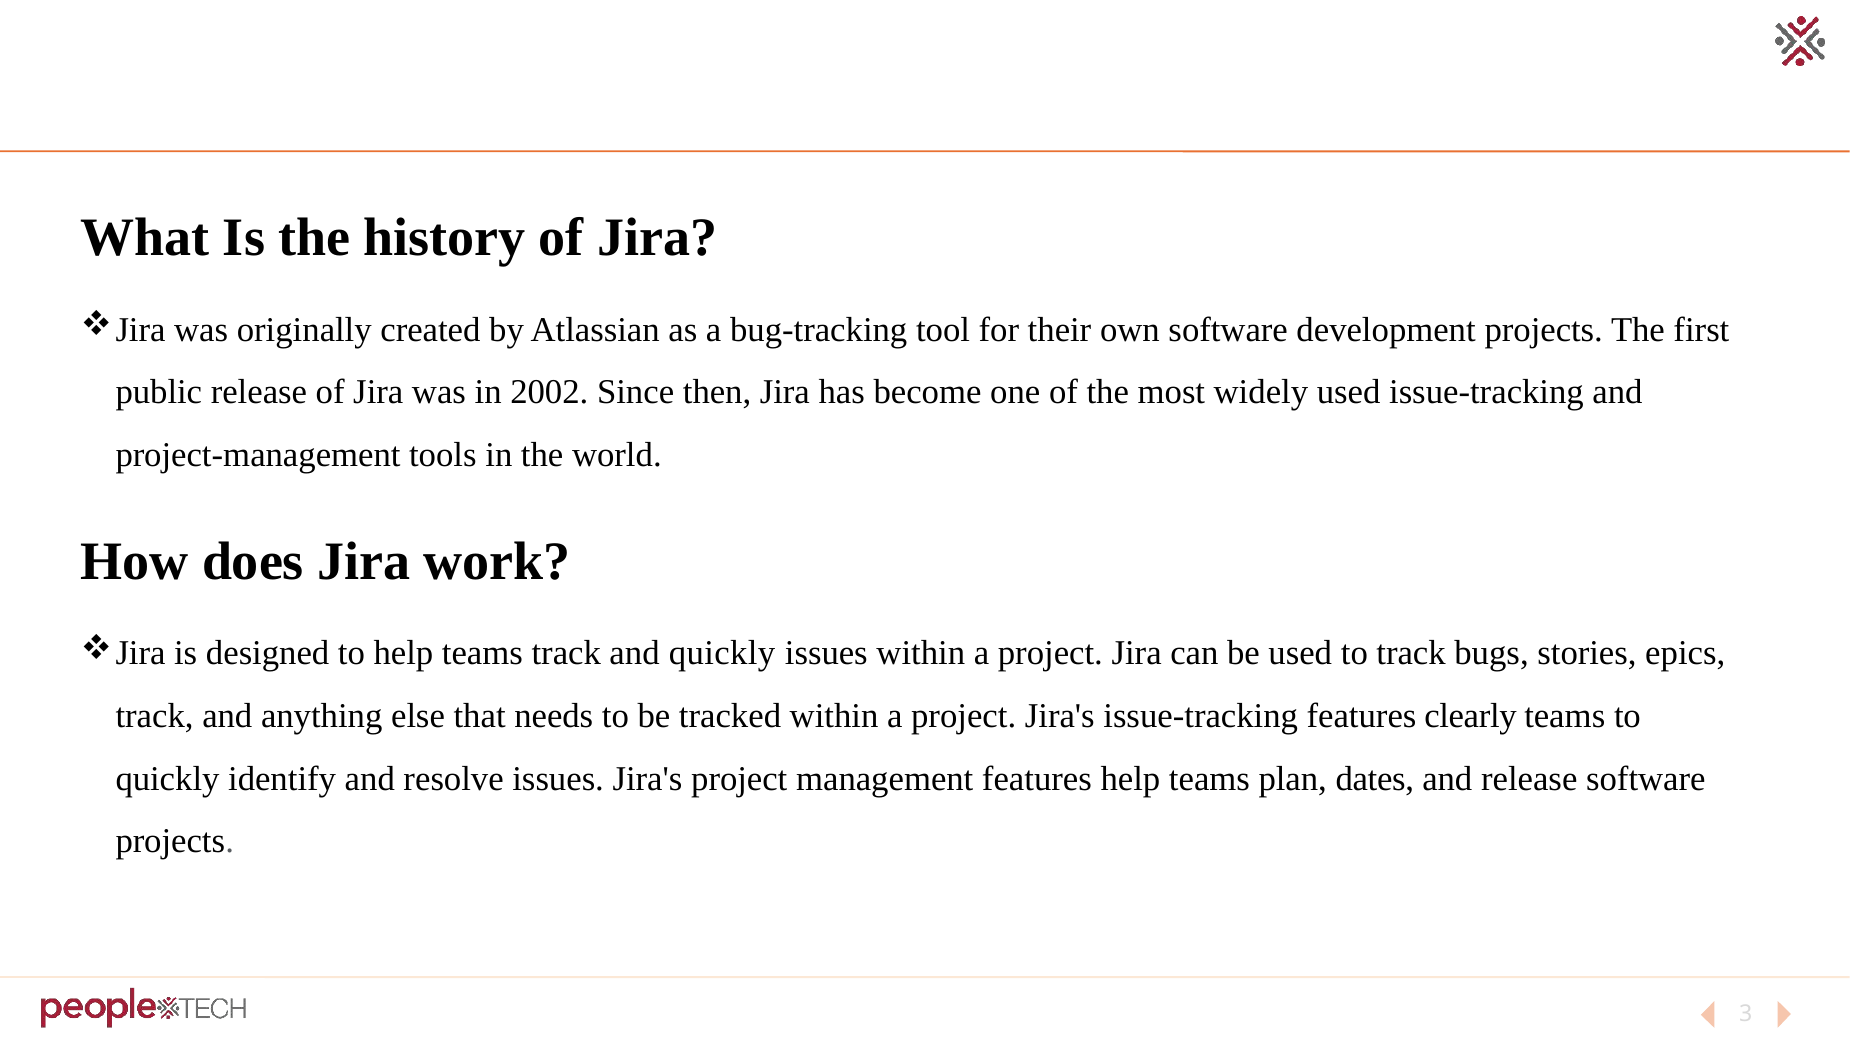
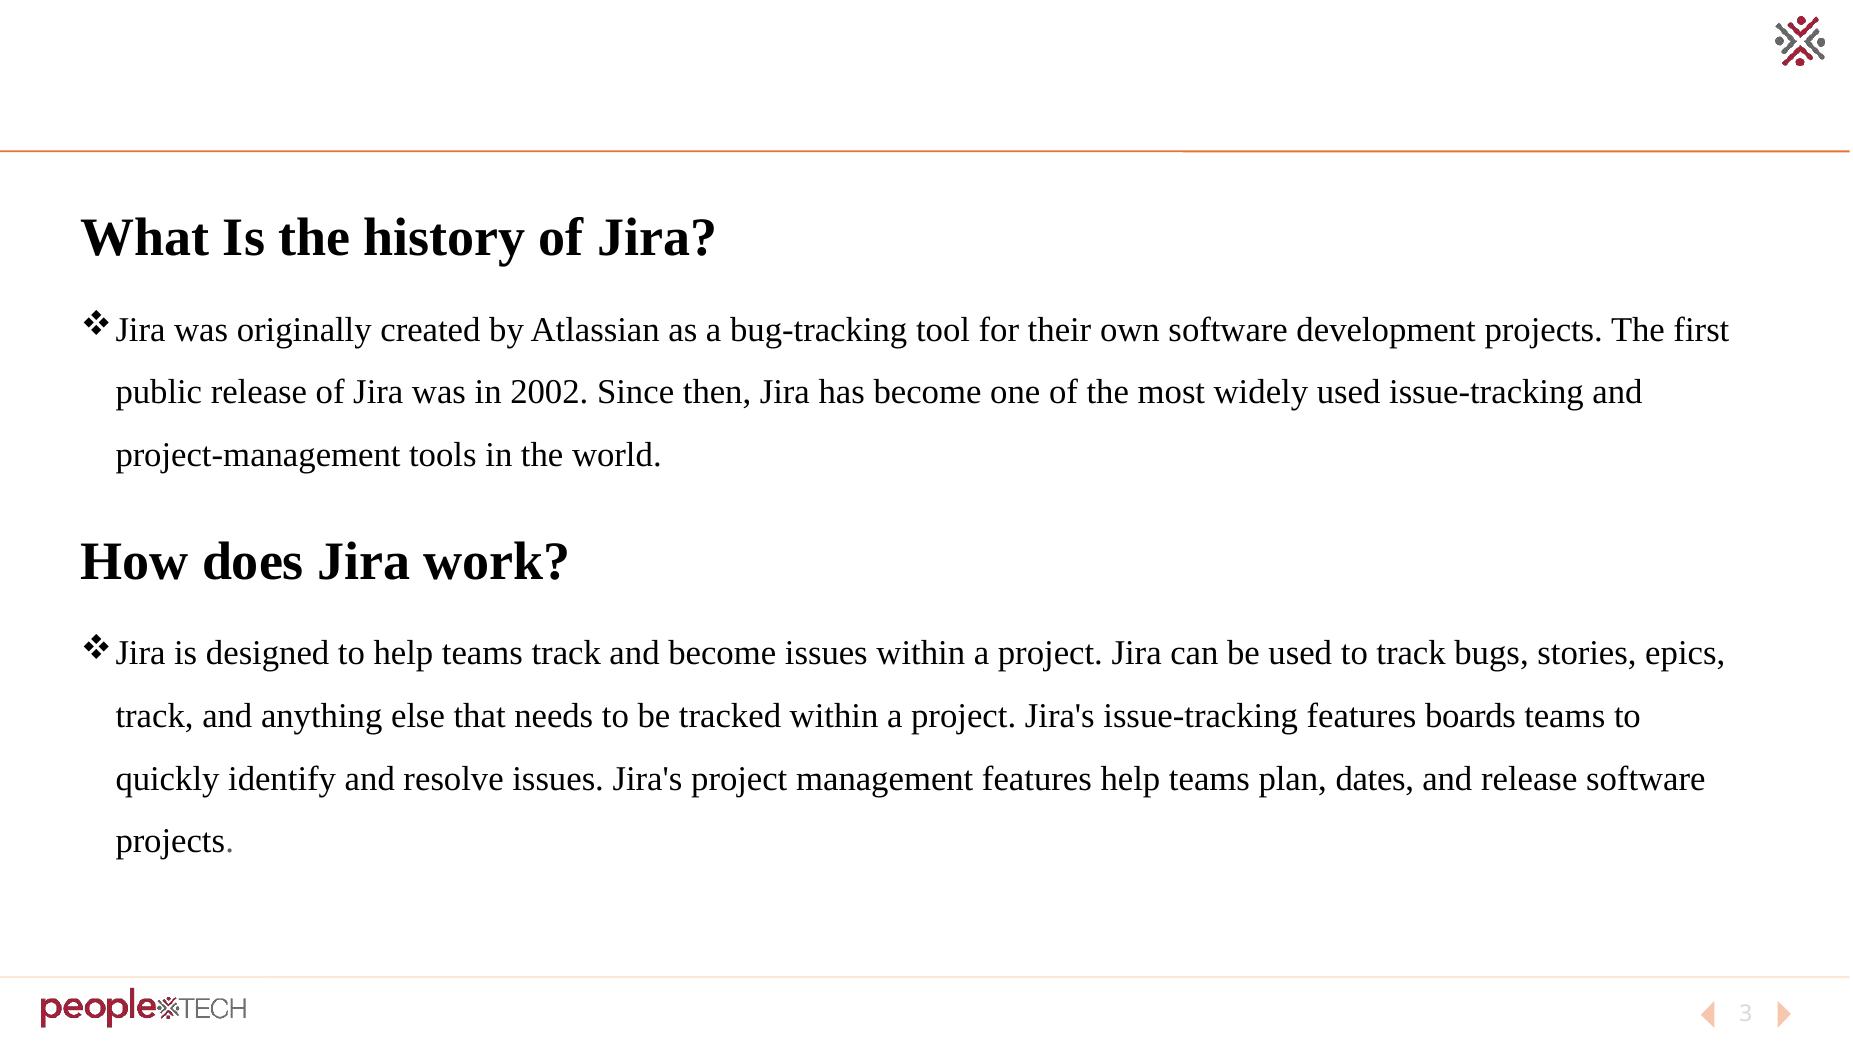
and quickly: quickly -> become (722, 653)
clearly: clearly -> boards (1471, 716)
